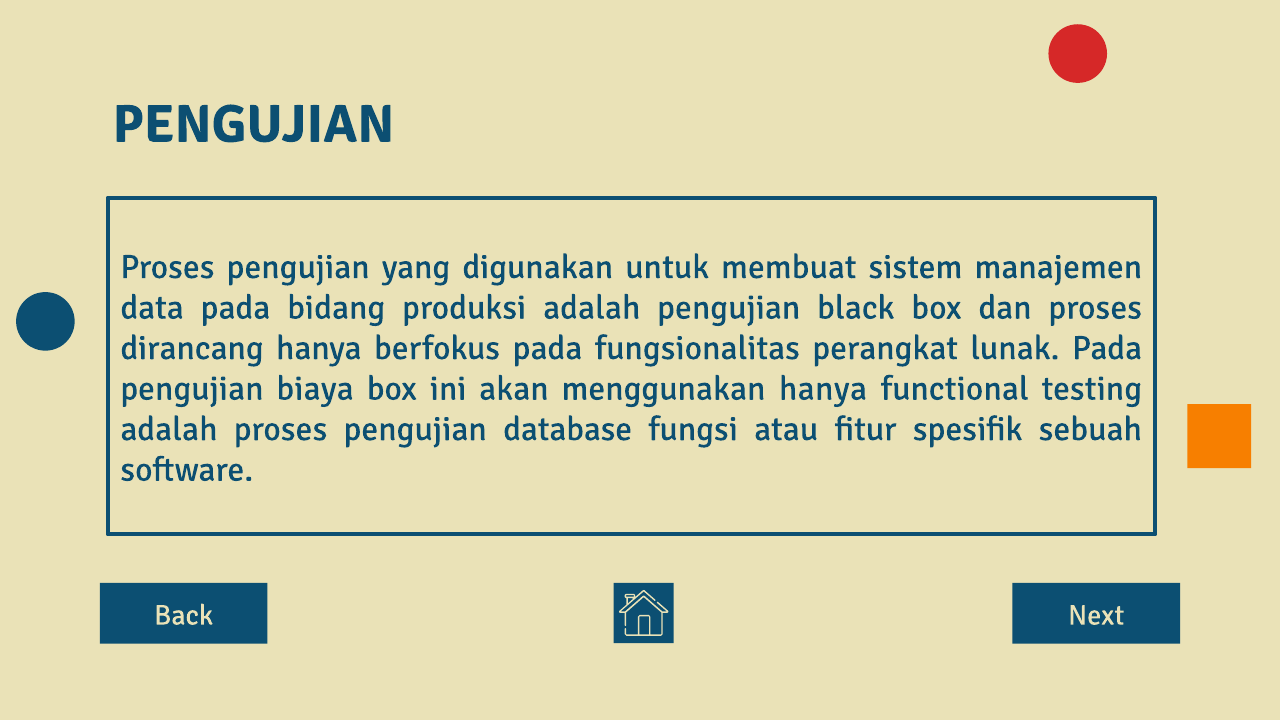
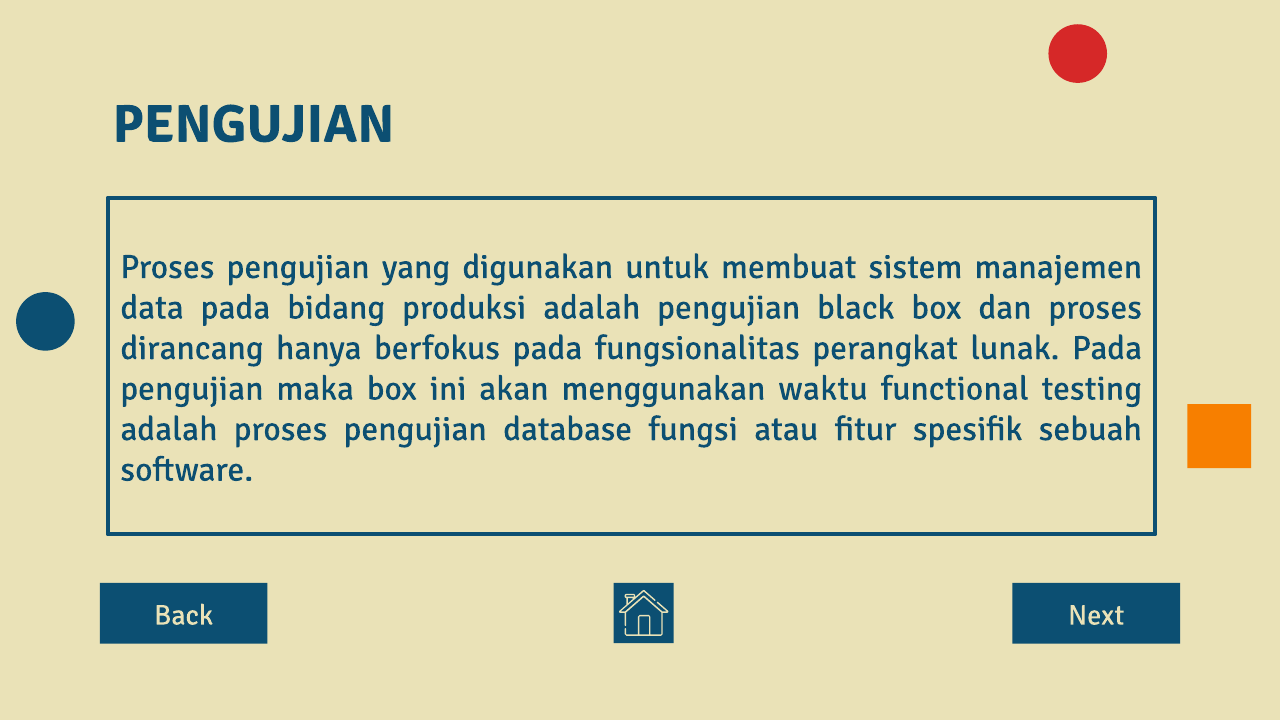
biaya: biaya -> maka (315, 389)
menggunakan hanya: hanya -> waktu (823, 389)
